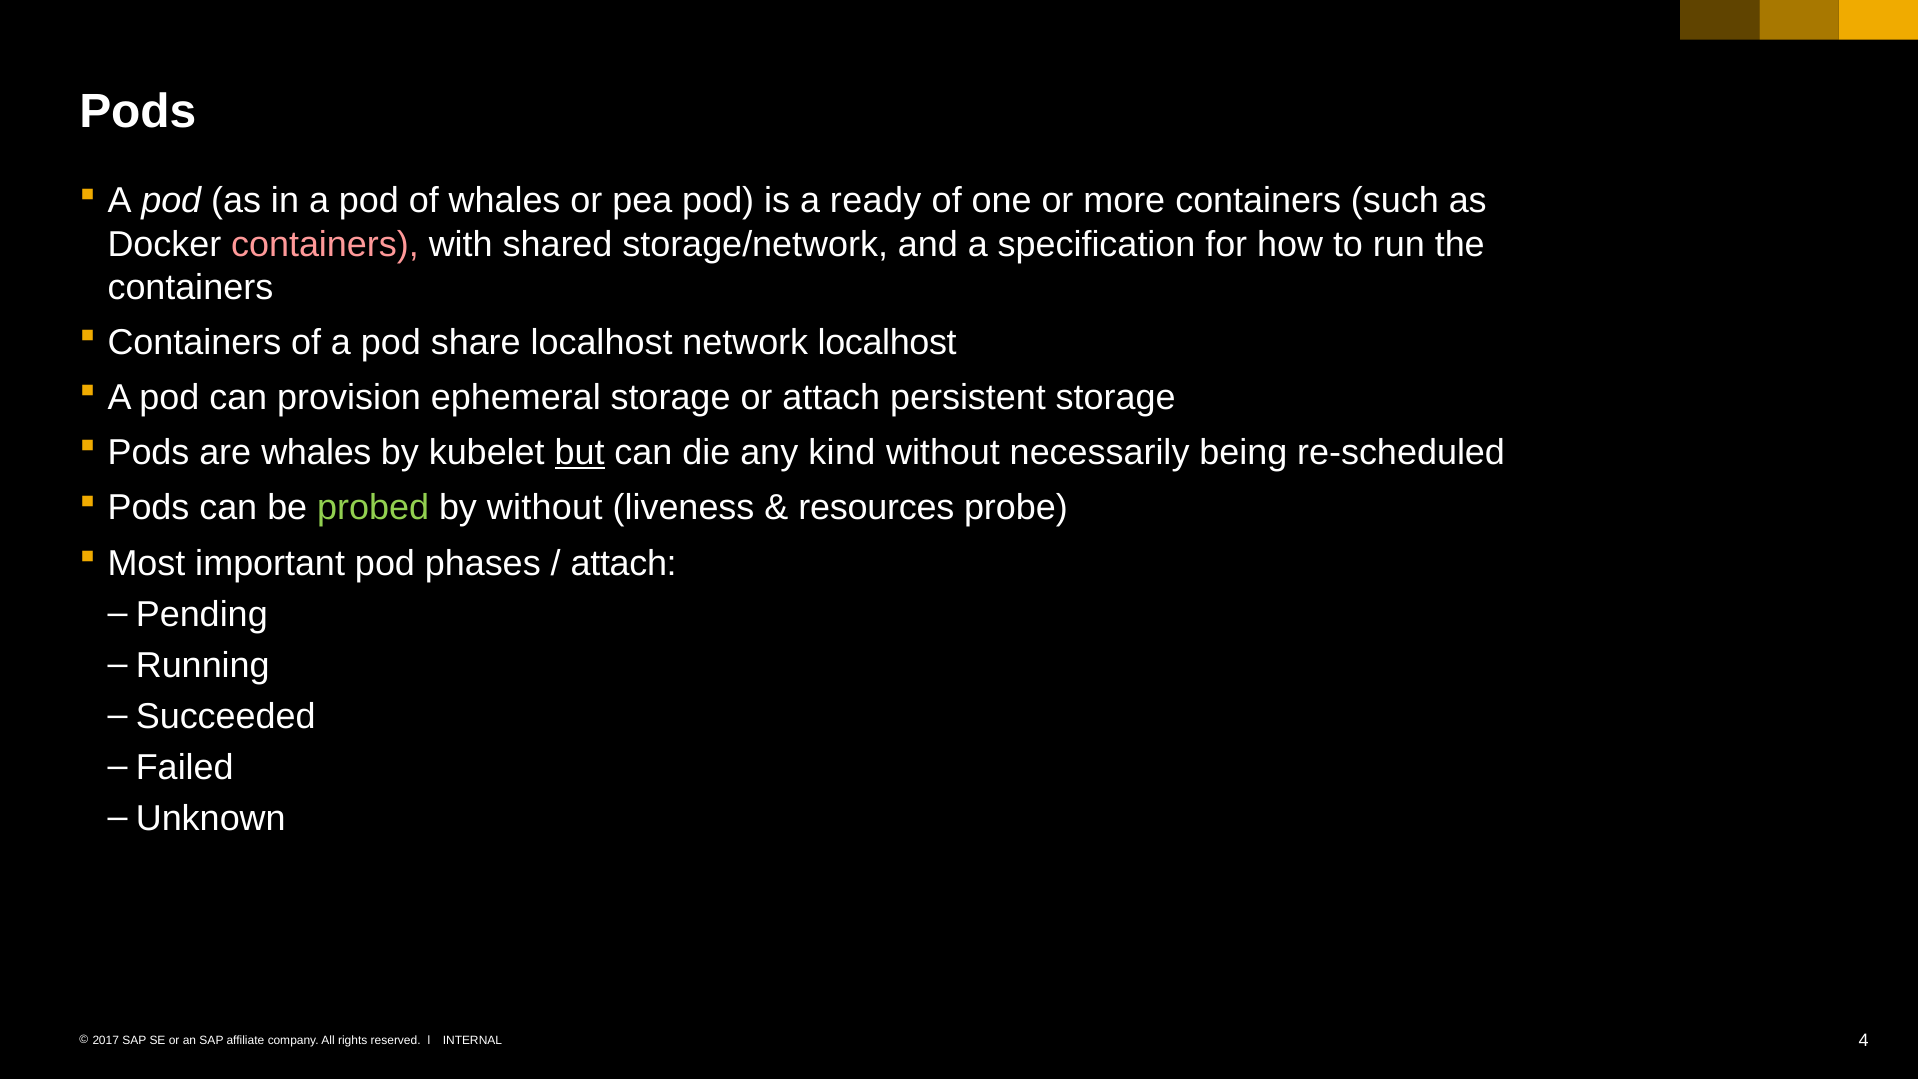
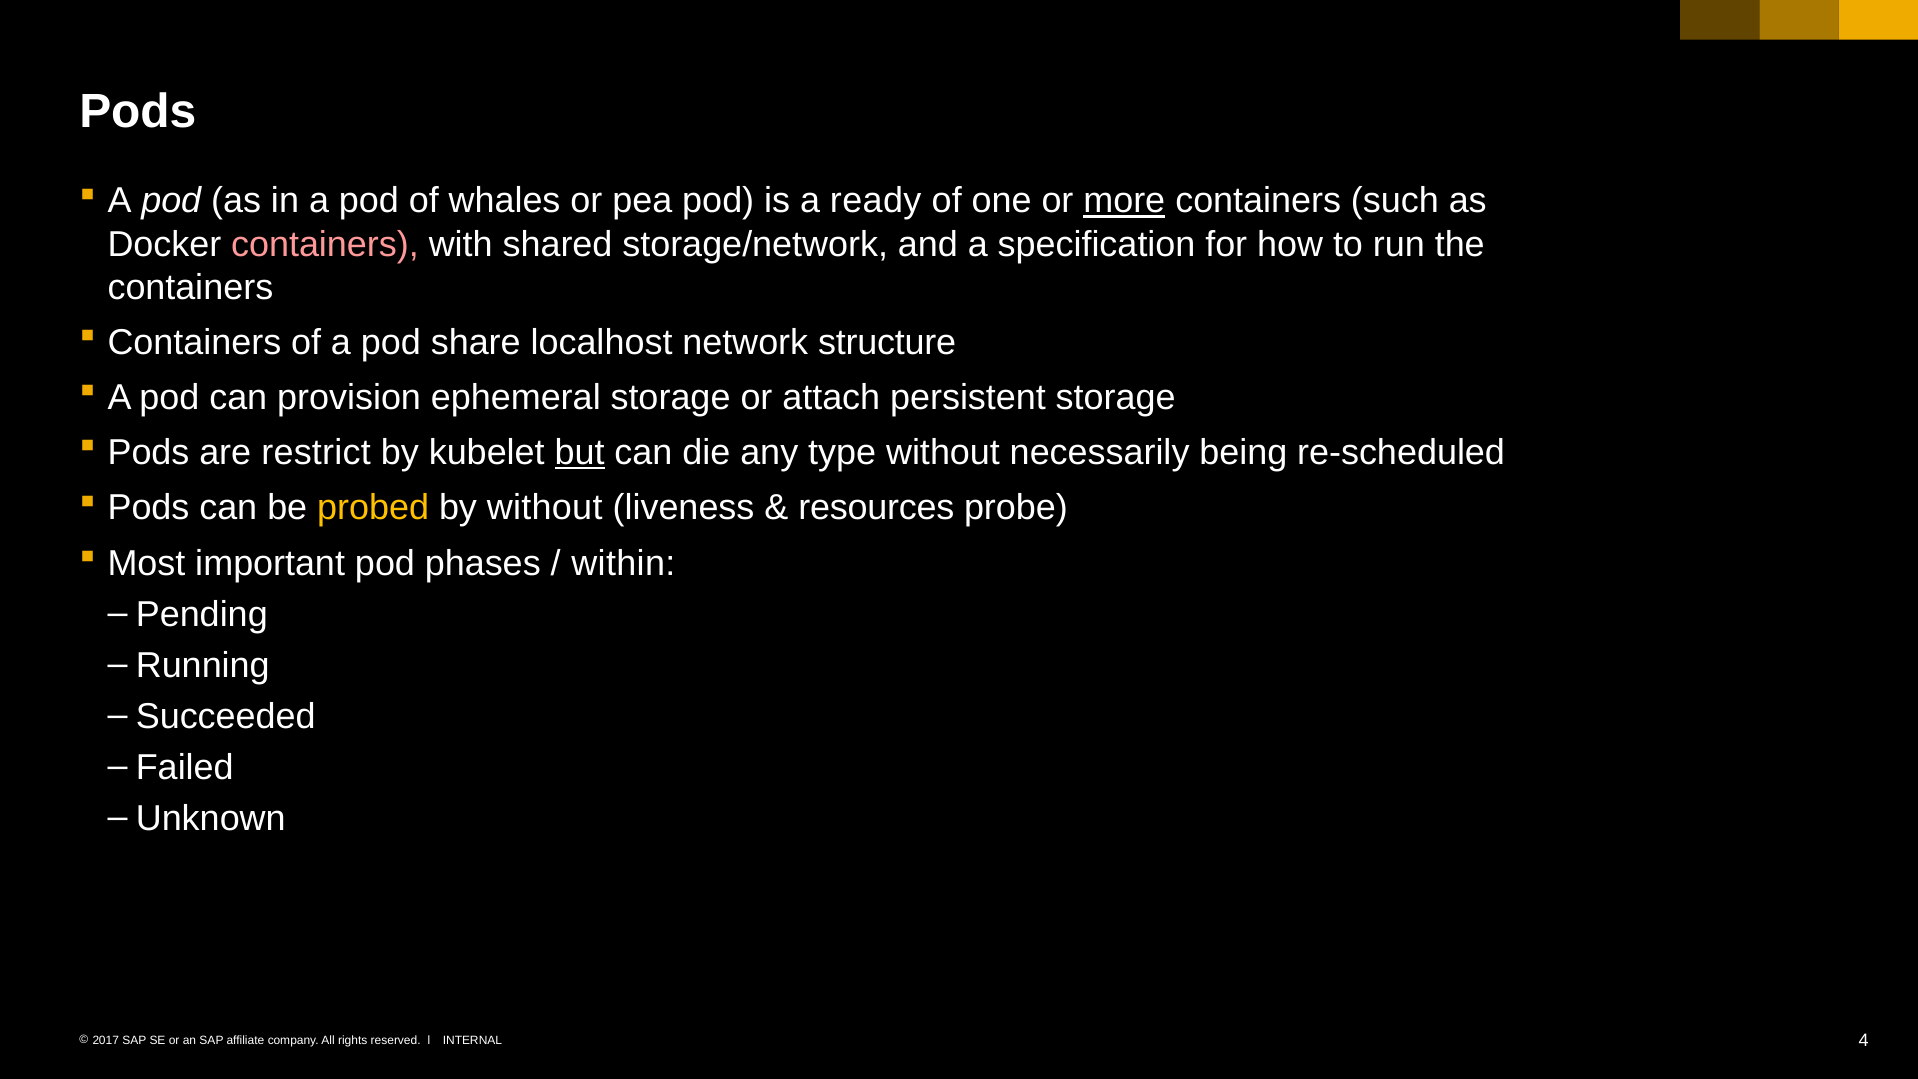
more underline: none -> present (1124, 201)
network localhost: localhost -> structure (887, 342)
are whales: whales -> restrict (316, 453)
kind: kind -> type (842, 453)
probed colour: light green -> yellow (373, 508)
attach: attach -> within (623, 563)
